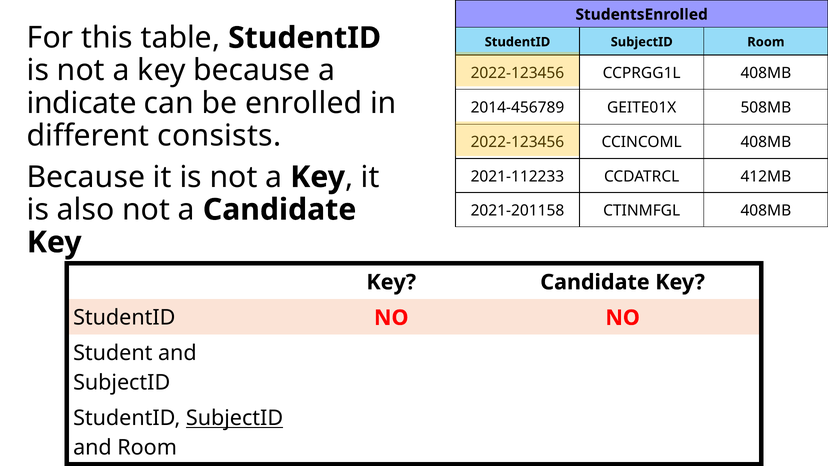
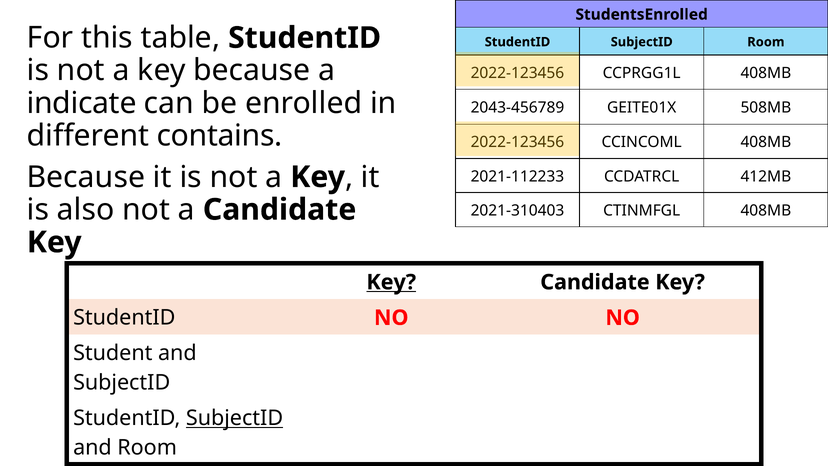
2014-456789: 2014-456789 -> 2043-456789 (517, 108)
consists: consists -> contains (220, 136)
2021-201158: 2021-201158 -> 2021-310403 (517, 210)
Key underline: none -> present (391, 282)
